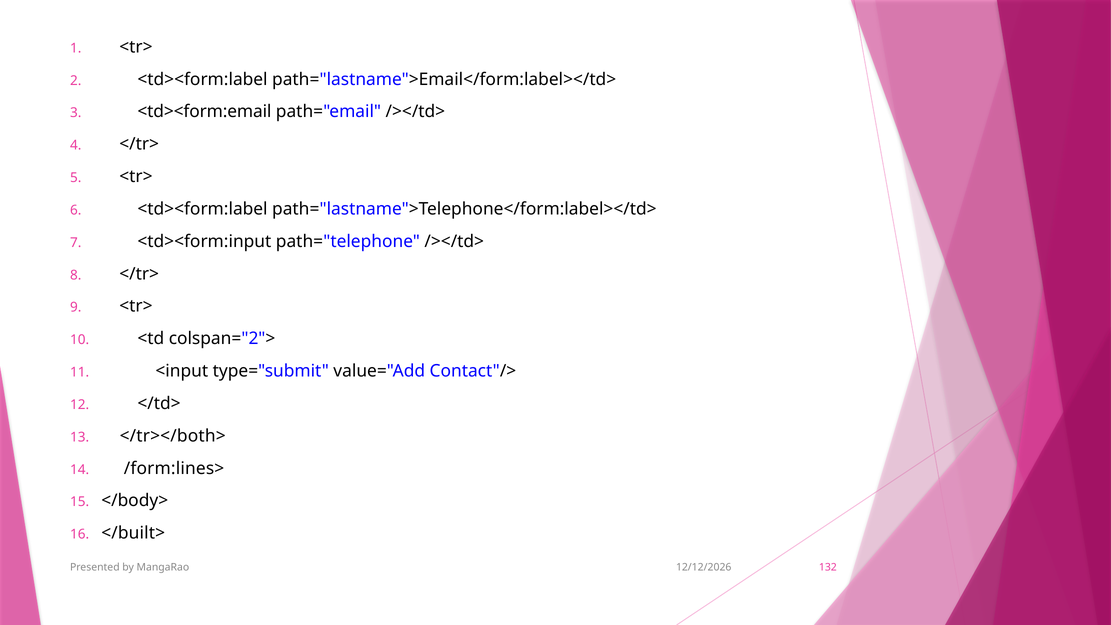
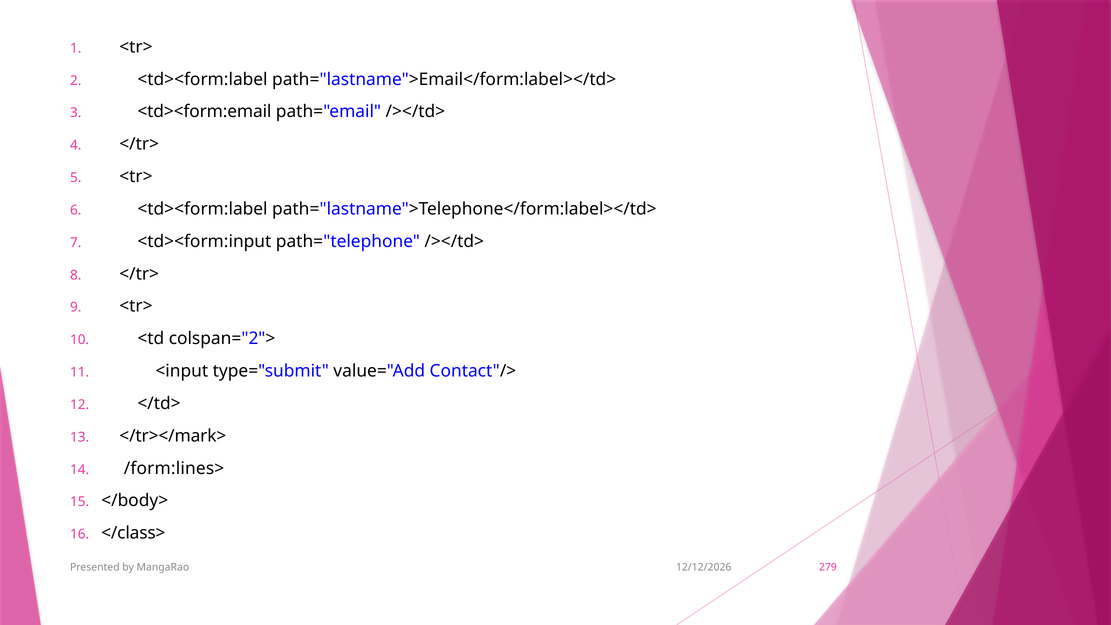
</tr></both>: </tr></both> -> </tr></mark> (173, 436)
</built>: </built> -> </class> (133, 533)
132: 132 -> 279 (828, 567)
